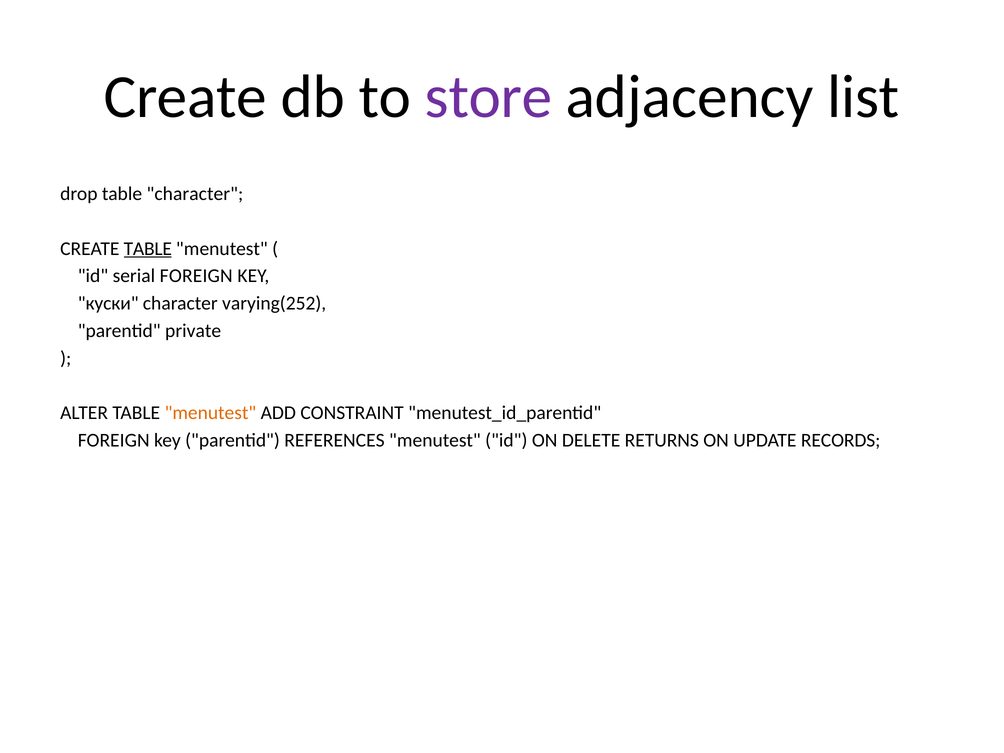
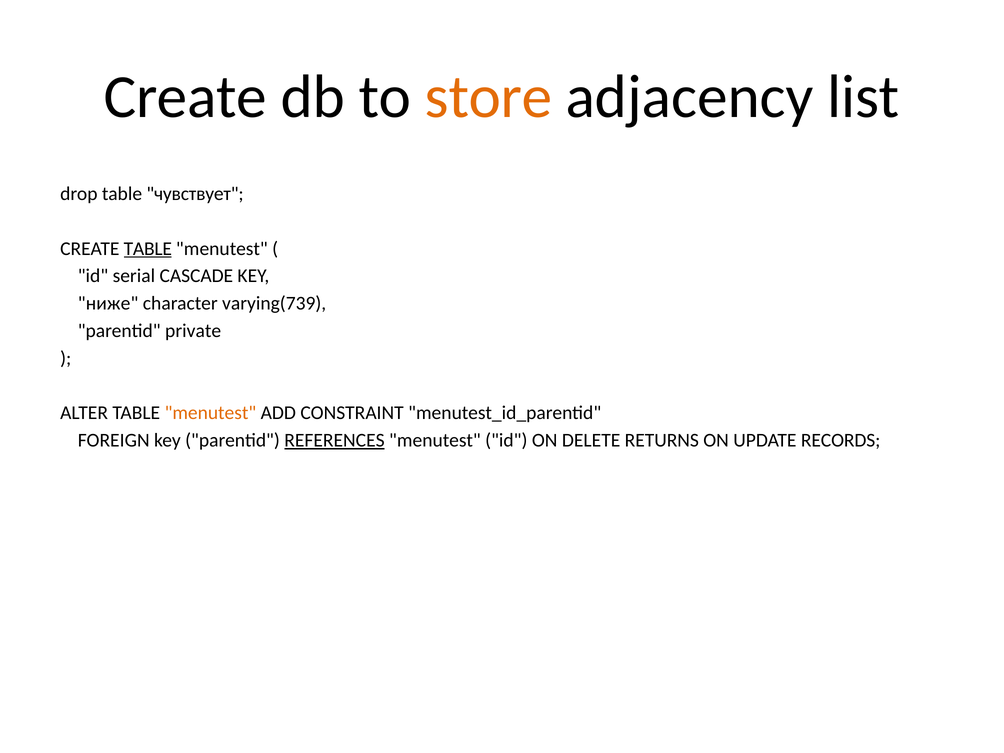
store colour: purple -> orange (489, 97)
table character: character -> чувствует (195, 194)
serial FOREIGN: FOREIGN -> CASCADE (196, 276)
куски: куски -> ниже (108, 303)
varying(252: varying(252 -> varying(739 (274, 303)
REFERENCES underline: none -> present (334, 440)
